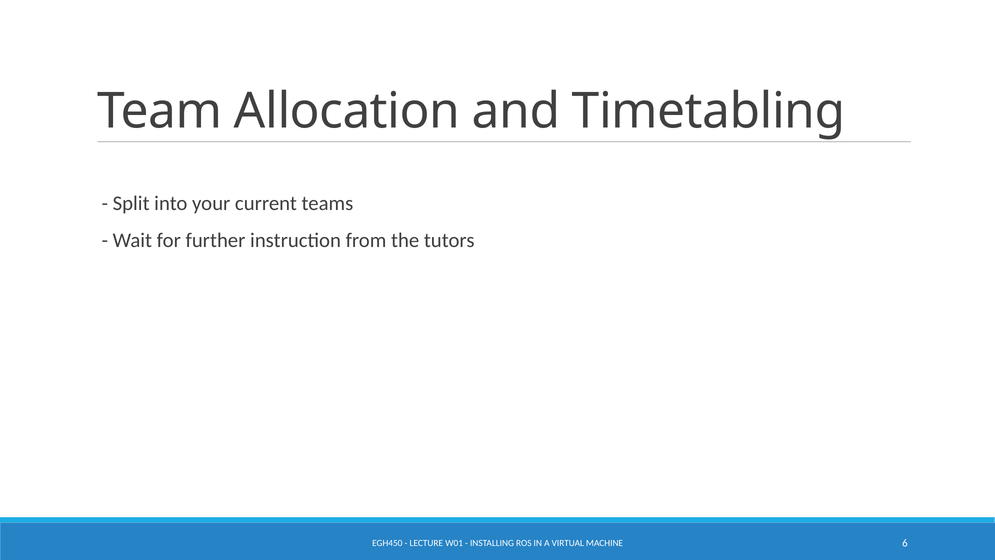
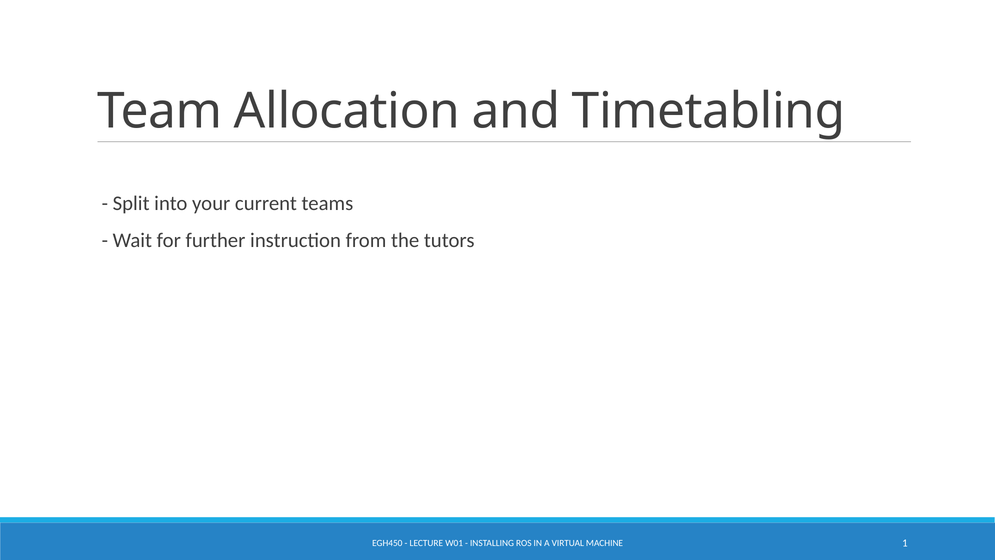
6: 6 -> 1 (905, 543)
